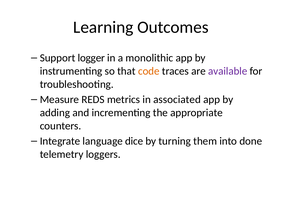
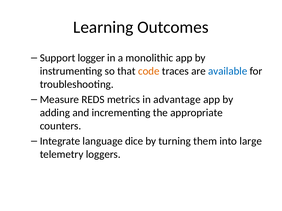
available colour: purple -> blue (228, 71)
associated: associated -> advantage (177, 100)
done: done -> large (251, 142)
